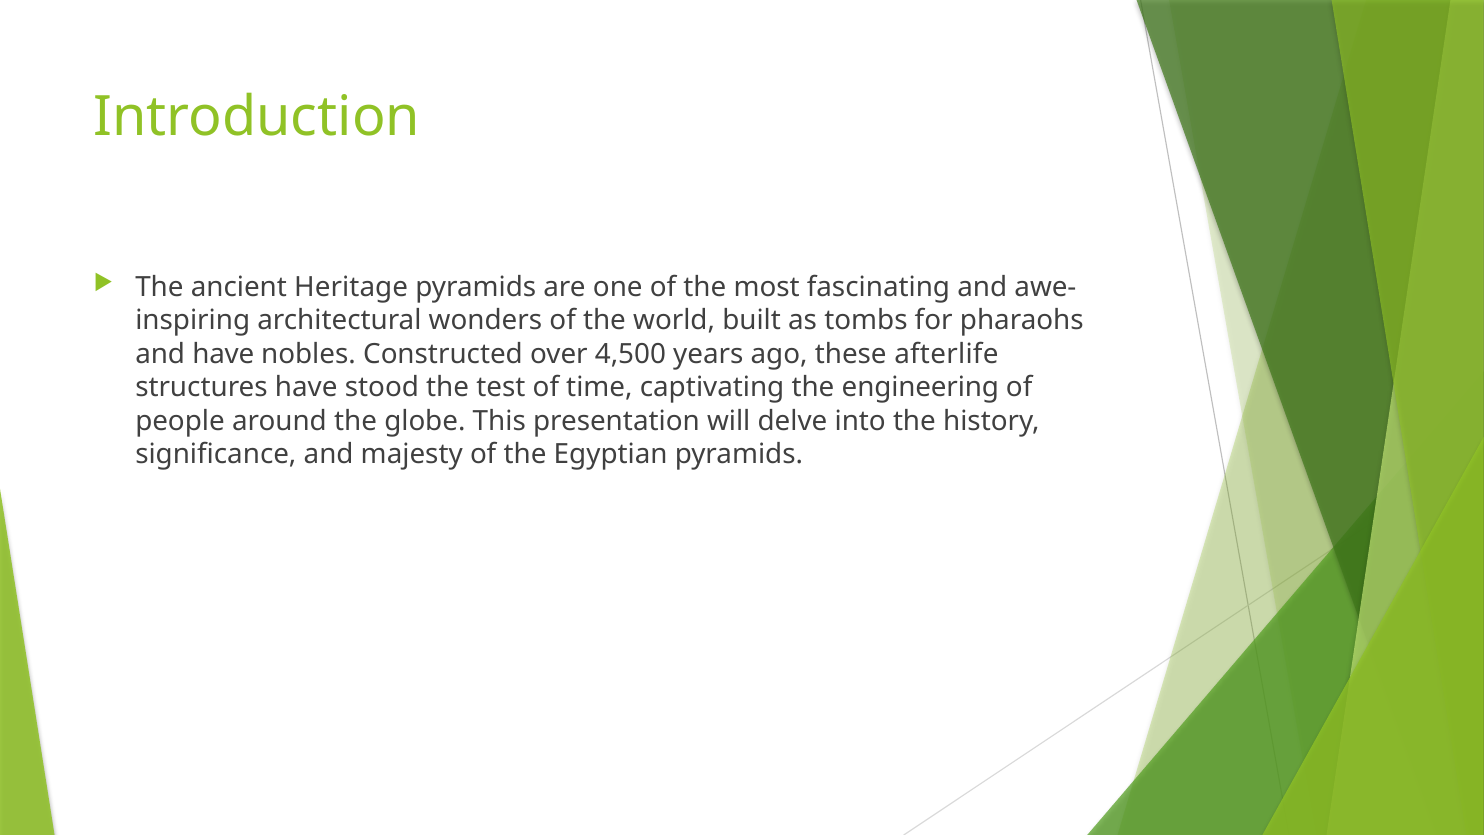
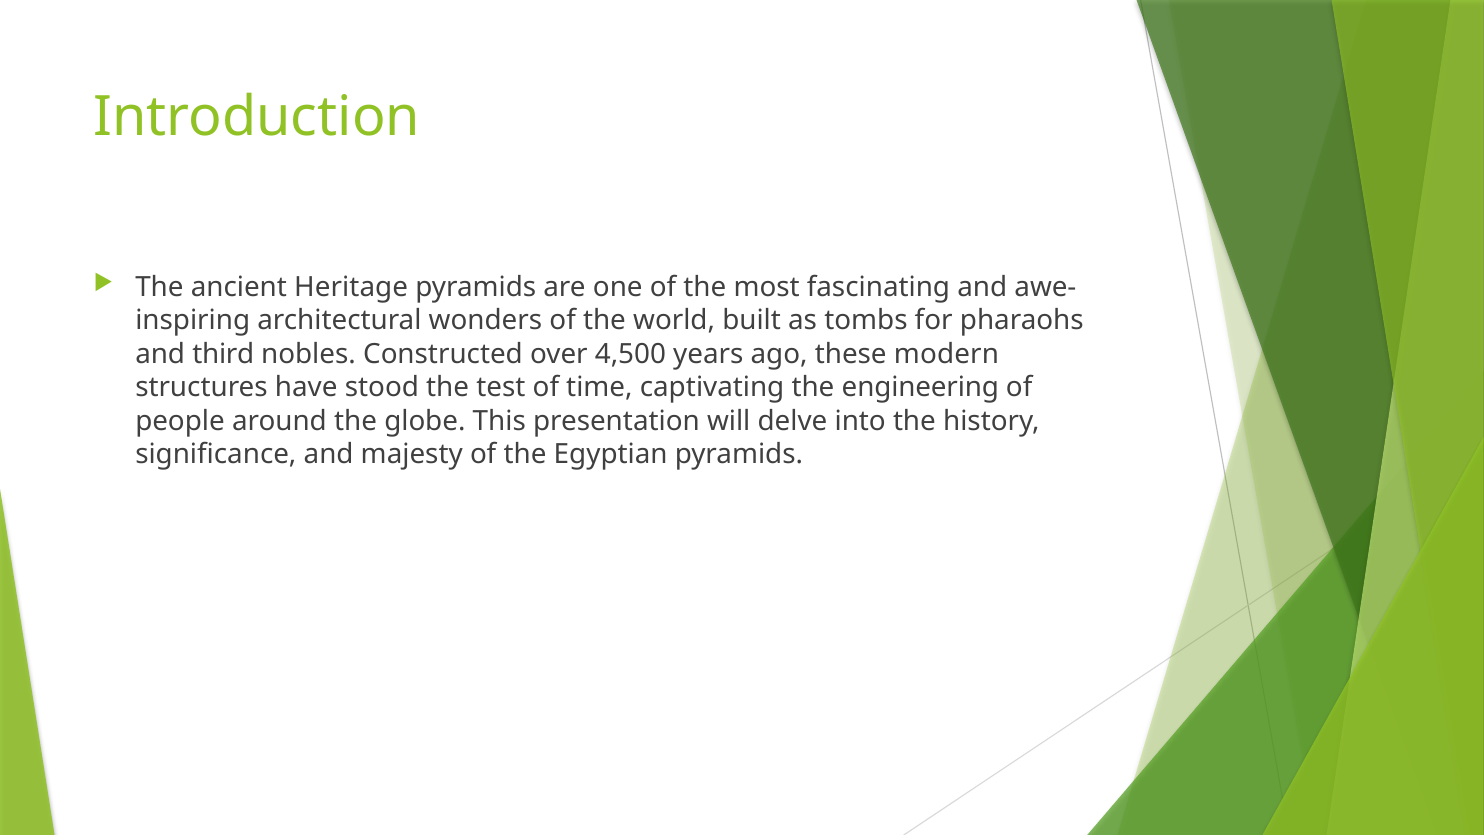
and have: have -> third (223, 354)
afterlife: afterlife -> modern (946, 354)
